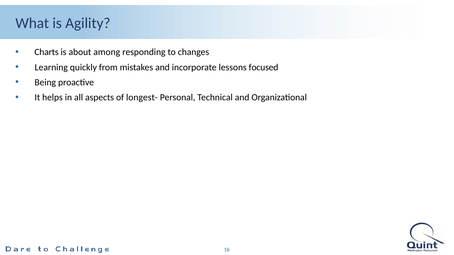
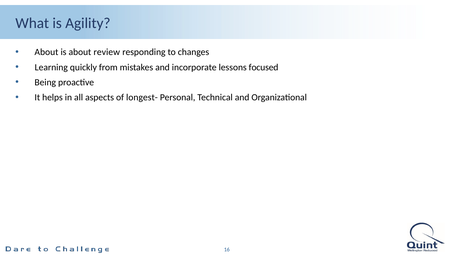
Charts: Charts -> About (46, 52)
among: among -> review (107, 52)
